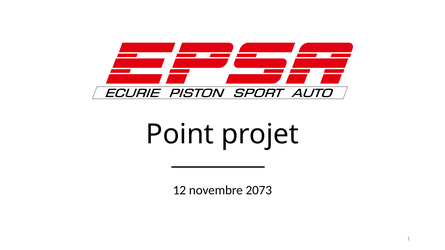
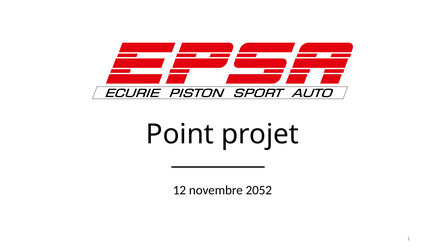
2073: 2073 -> 2052 (259, 190)
